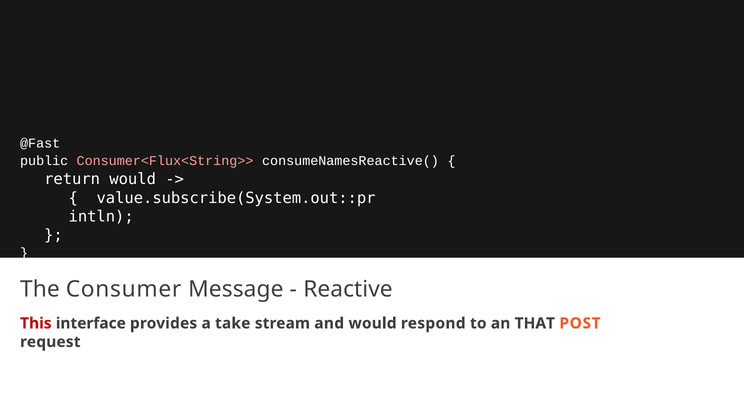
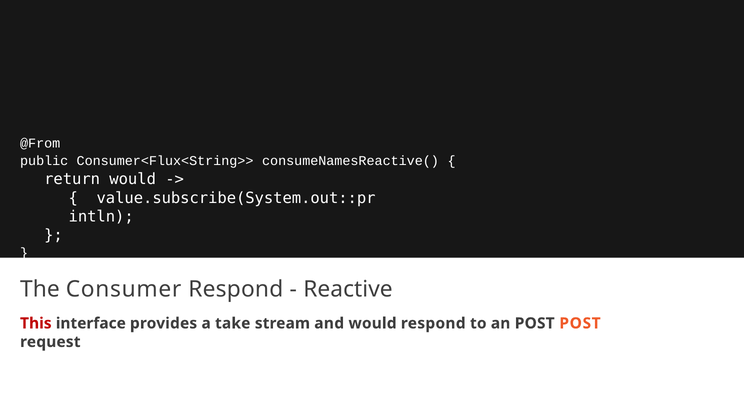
@Fast: @Fast -> @From (40, 144)
Consumer<Flux<String>> colour: pink -> white (165, 161)
Consumer Message: Message -> Respond (236, 290)
an THAT: THAT -> POST (535, 324)
